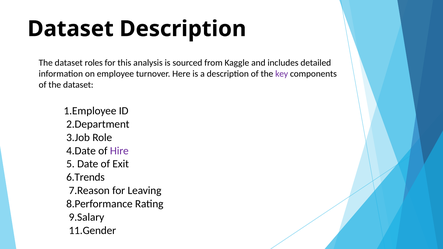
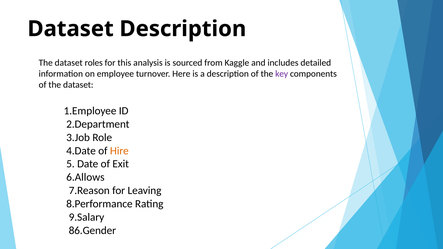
Hire colour: purple -> orange (119, 151)
6.Trends: 6.Trends -> 6.Allows (85, 177)
11.Gender: 11.Gender -> 86.Gender (92, 231)
